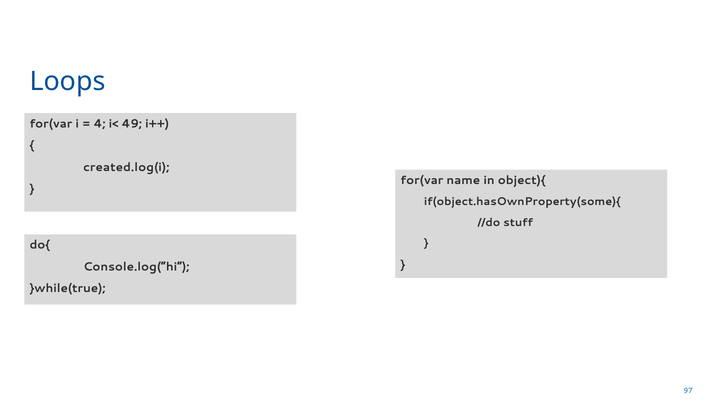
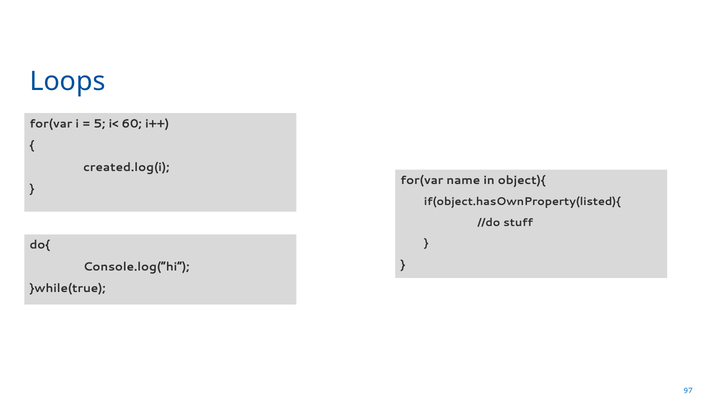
4: 4 -> 5 (100, 124)
49: 49 -> 60 (132, 124)
if(object.hasOwnProperty(some){: if(object.hasOwnProperty(some){ -> if(object.hasOwnProperty(listed){ (522, 202)
